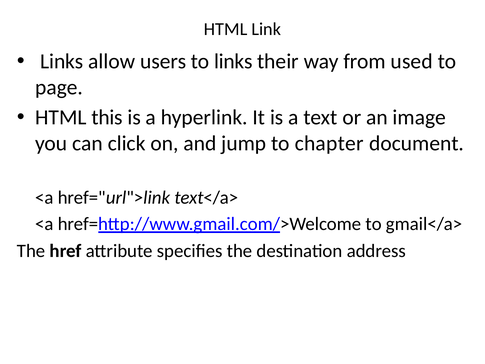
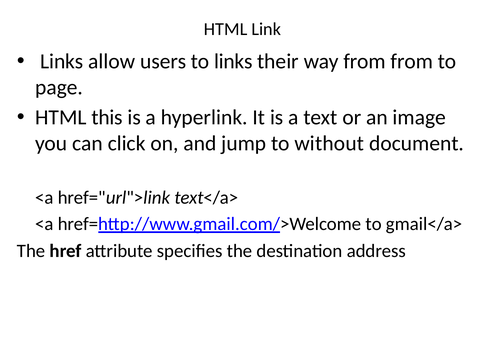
from used: used -> from (412, 61)
chapter: chapter -> without (329, 143)
